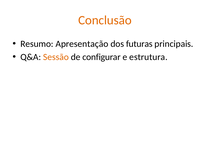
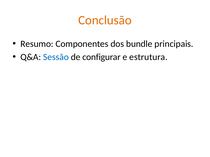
Apresentação: Apresentação -> Componentes (82, 44)
futuras: futuras -> bundle (139, 44)
Sessão colour: orange -> blue (56, 57)
